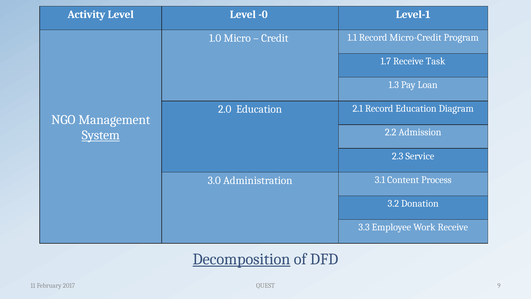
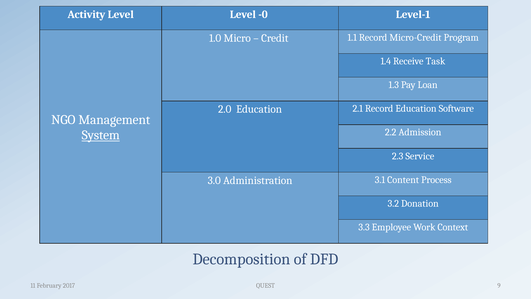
1.7: 1.7 -> 1.4 (386, 61)
Diagram: Diagram -> Software (456, 109)
Work Receive: Receive -> Context (453, 227)
Decomposition underline: present -> none (241, 259)
